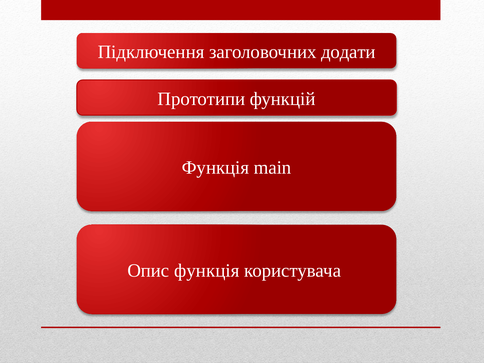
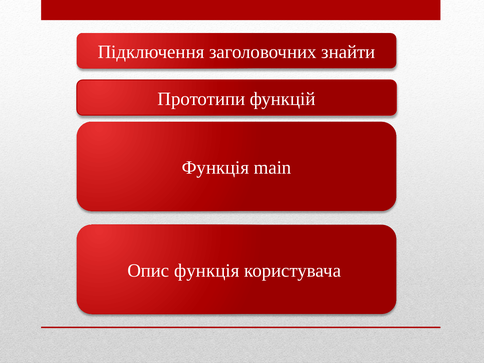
додати: додати -> знайти (348, 52)
